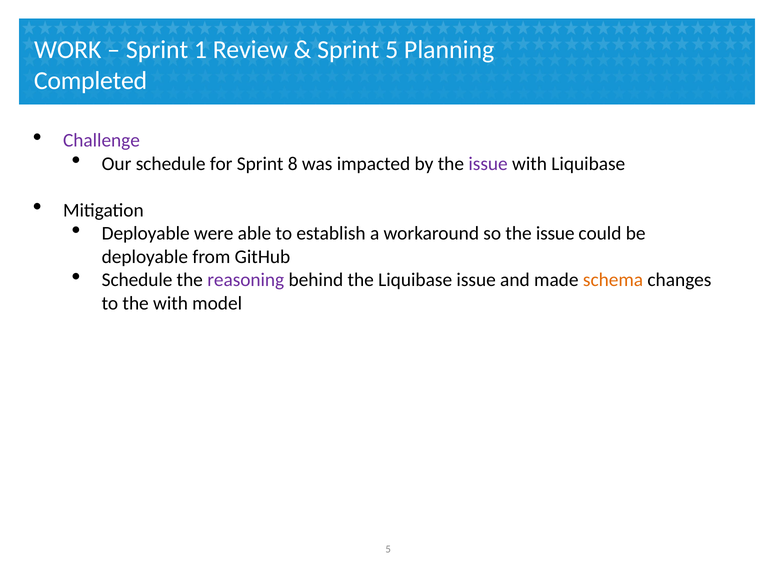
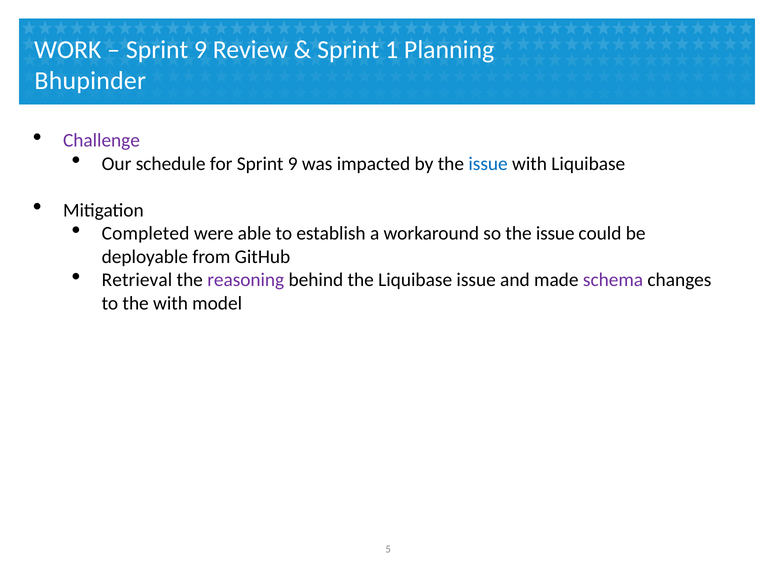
1: 1 -> 9 (200, 50)
Sprint 5: 5 -> 1 (392, 50)
Completed: Completed -> Bhupinder (90, 81)
for Sprint 8: 8 -> 9 (293, 164)
issue colour: purple -> blue (488, 164)
Deployable: Deployable -> Completed (146, 233)
Schedule: Schedule -> Retrieval (137, 280)
schema colour: orange -> purple (613, 280)
